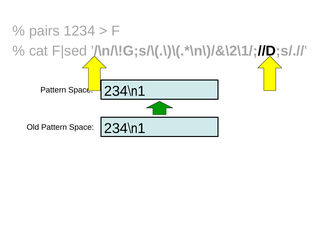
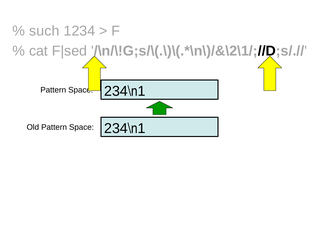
pairs: pairs -> such (44, 31)
